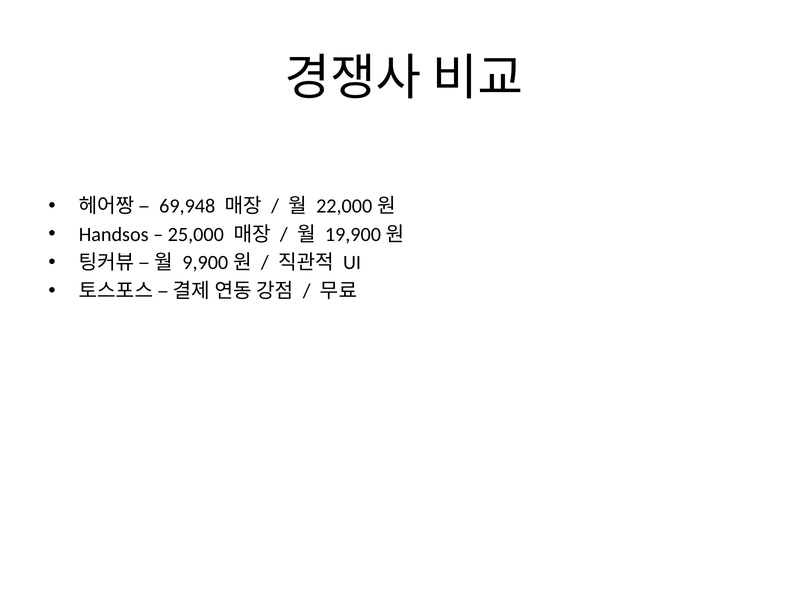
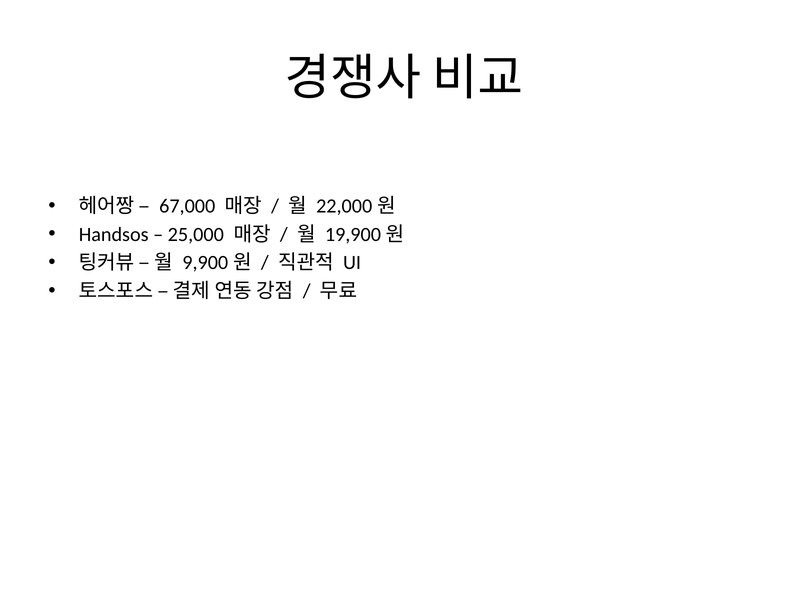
69,948: 69,948 -> 67,000 (187, 206)
